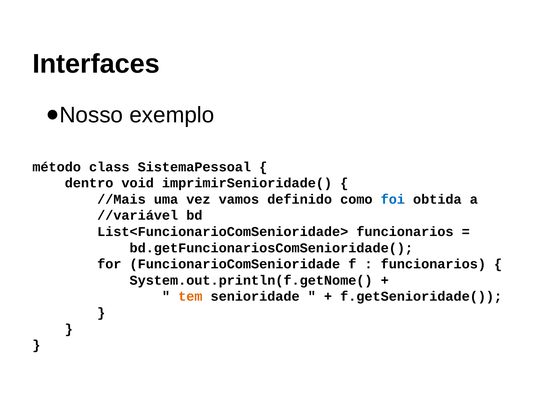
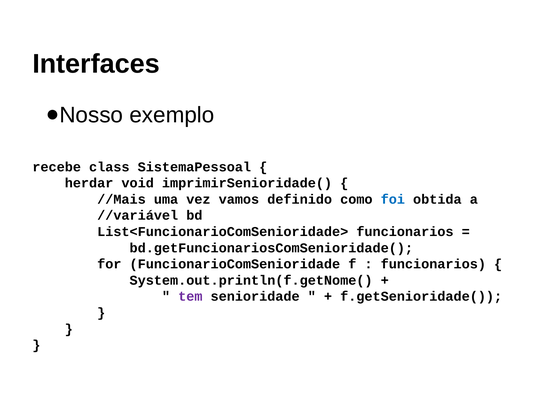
método: método -> recebe (57, 167)
dentro: dentro -> herdar (89, 183)
tem colour: orange -> purple (190, 296)
